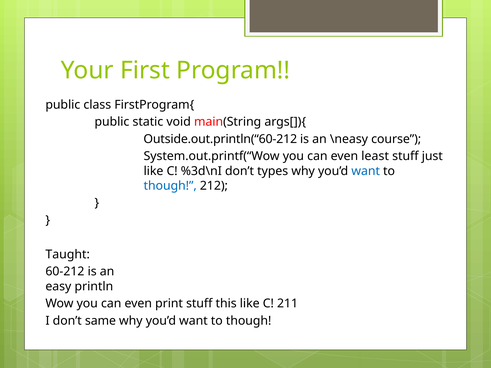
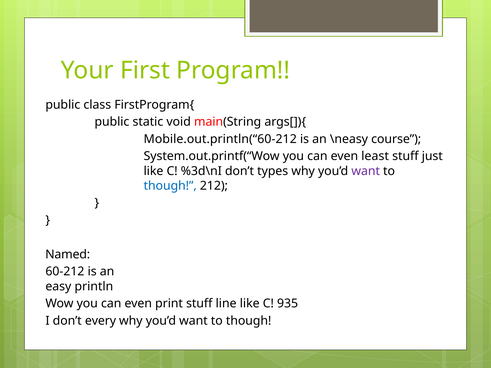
Outside.out.println(“60-212: Outside.out.println(“60-212 -> Mobile.out.println(“60-212 (220, 139)
want colour: blue -> purple (366, 171)
Taught: Taught -> Named (68, 255)
this: this -> line (226, 304)
211: 211 -> 935 (288, 304)
same: same -> every (100, 321)
